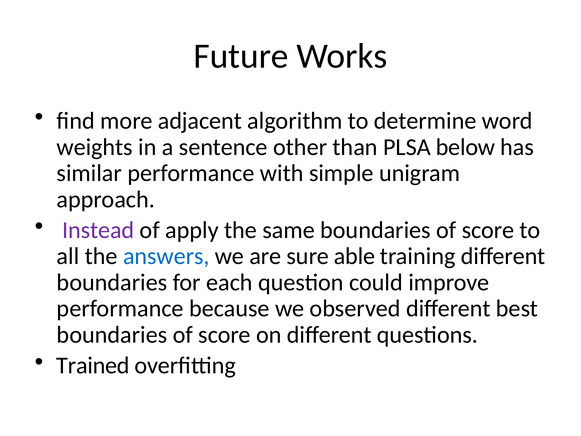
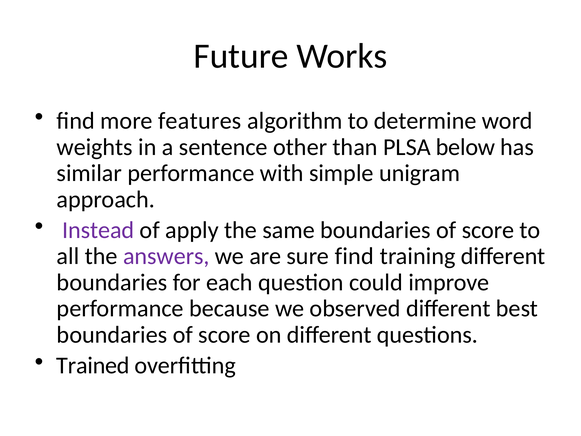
adjacent: adjacent -> features (200, 121)
answers colour: blue -> purple (166, 256)
sure able: able -> find (354, 256)
